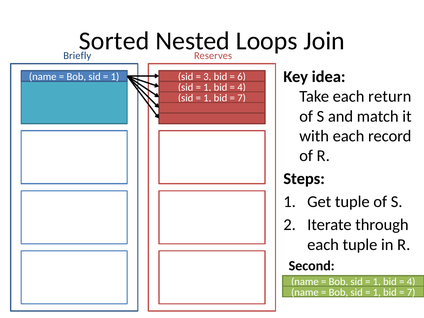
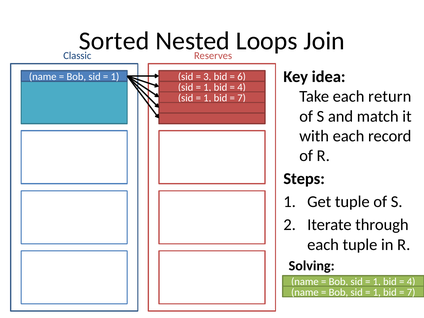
Briefly: Briefly -> Classic (77, 56)
Second: Second -> Solving (312, 266)
